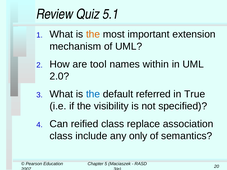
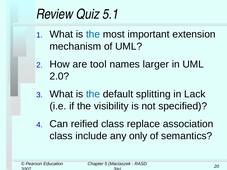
the colour: orange -> blue (93, 34)
within: within -> larger (156, 64)
referred: referred -> splitting (153, 94)
True: True -> Lack (195, 94)
